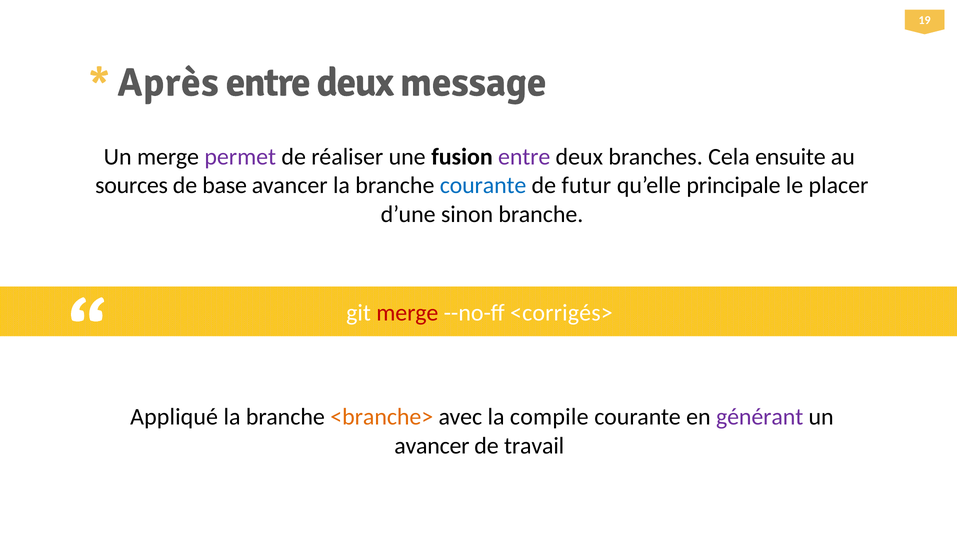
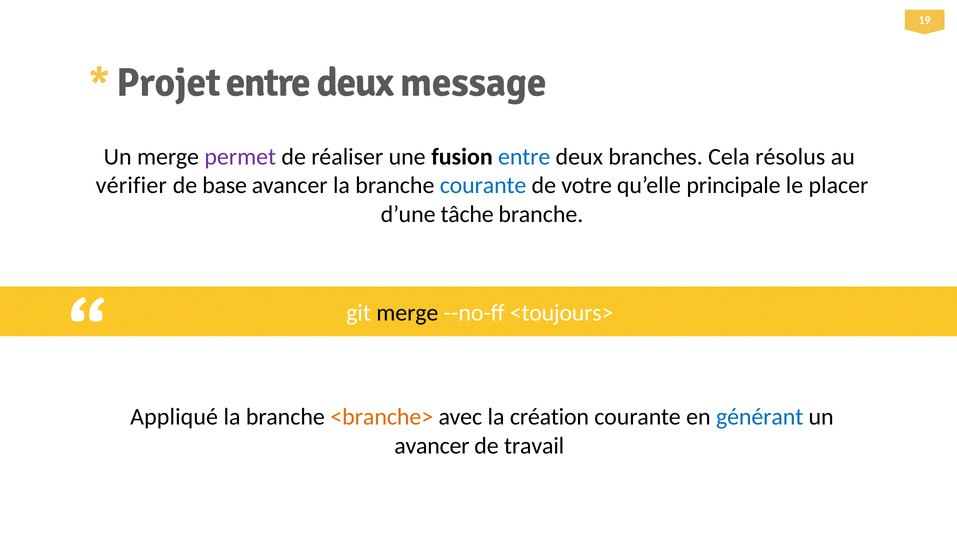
Après: Après -> Projet (168, 82)
entre colour: purple -> blue (524, 157)
ensuite: ensuite -> résolus (790, 157)
sources: sources -> vérifier (131, 186)
futur: futur -> votre (587, 186)
sinon: sinon -> tâche (467, 214)
merge colour: red -> black (407, 313)
<corrigés>: <corrigés> -> <toujours> (562, 313)
compile: compile -> création (549, 417)
générant colour: purple -> blue (760, 417)
